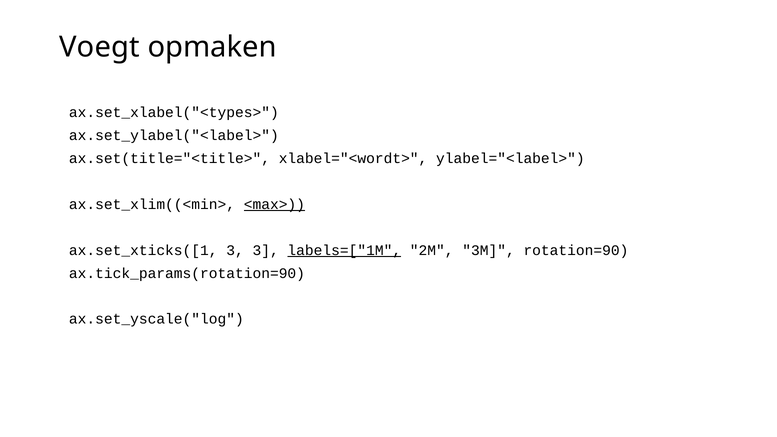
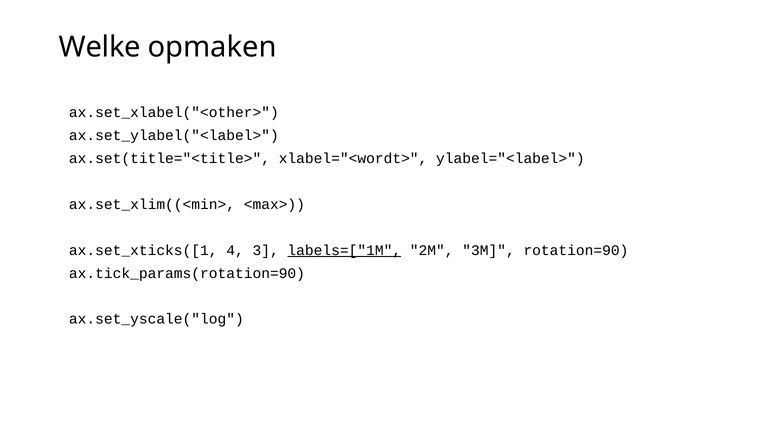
Voegt: Voegt -> Welke (100, 47)
ax.set_xlabel("<types>: ax.set_xlabel("<types> -> ax.set_xlabel("<other> (174, 113)
<max> underline: present -> none (274, 204)
ax.set_xticks([1 3: 3 -> 4 (235, 250)
